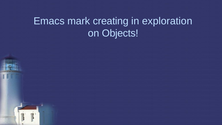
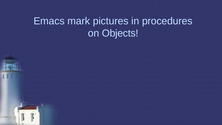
creating: creating -> pictures (111, 21)
exploration: exploration -> procedures (167, 21)
